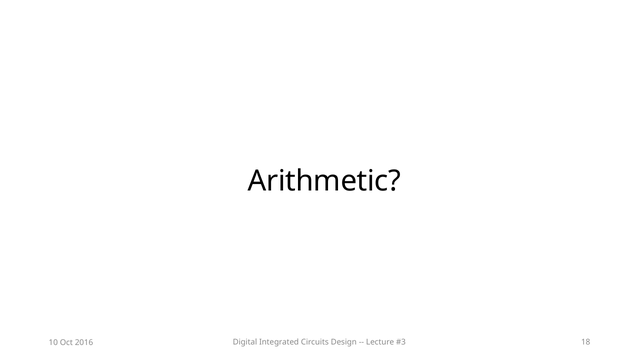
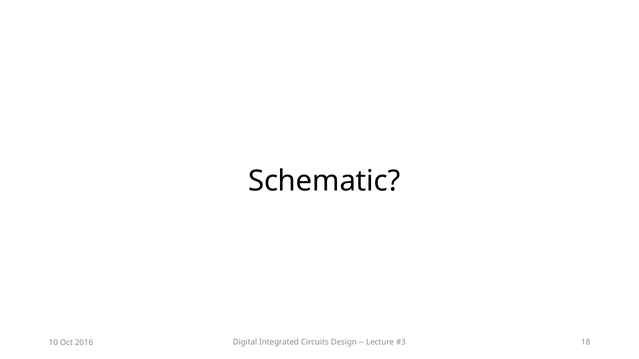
Arithmetic: Arithmetic -> Schematic (324, 182)
